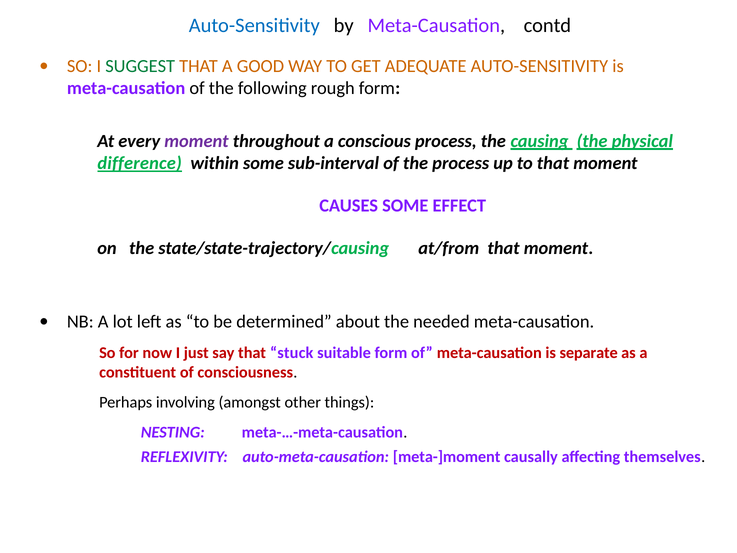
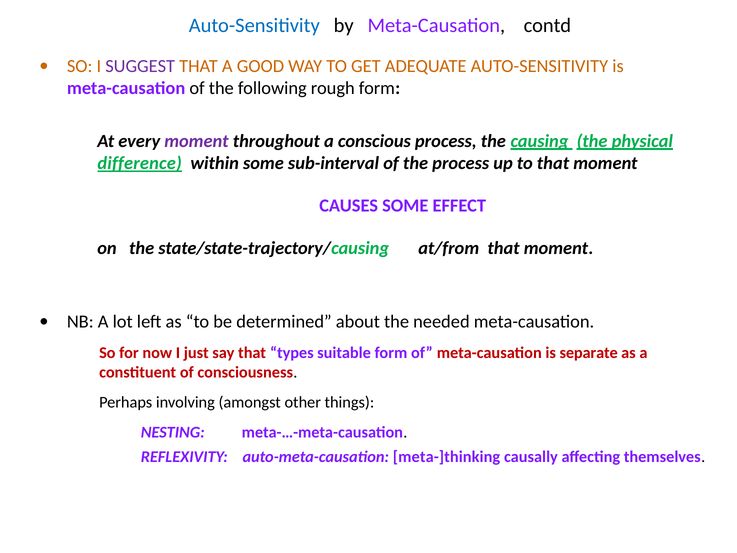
SUGGEST colour: green -> purple (140, 66)
stuck: stuck -> types (292, 353)
meta-]moment: meta-]moment -> meta-]thinking (447, 457)
